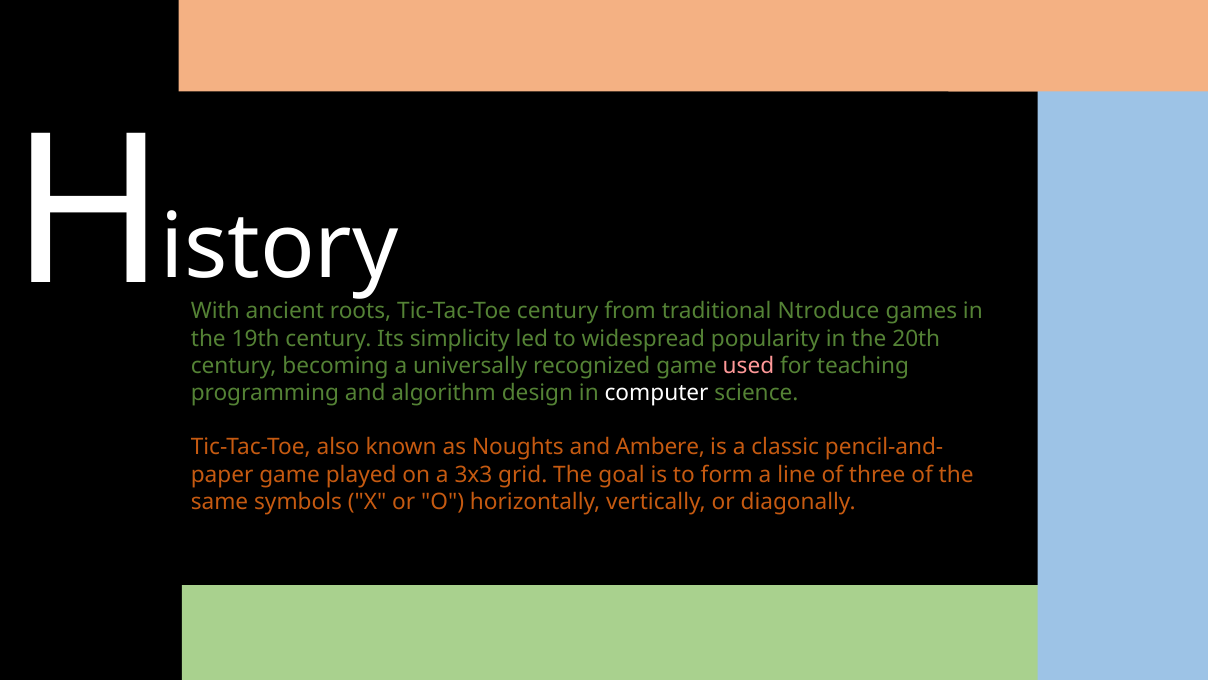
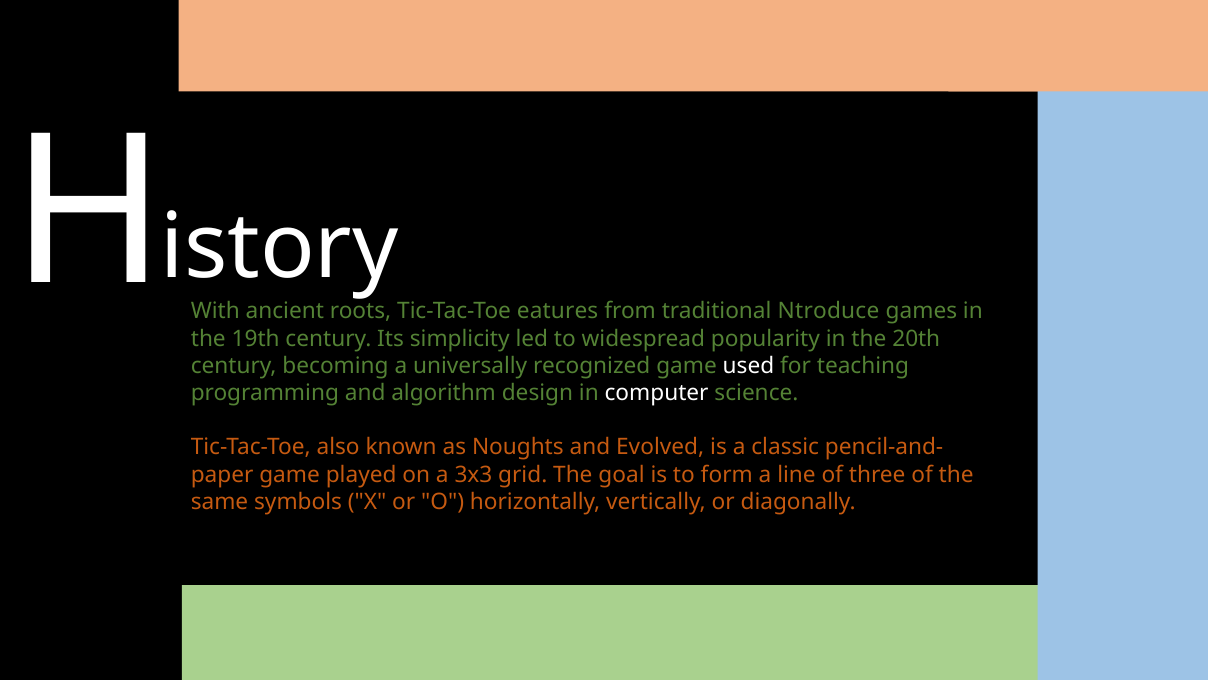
Tic-Tac-Toe century: century -> eatures (558, 311)
used colour: pink -> white (748, 365)
Ambere: Ambere -> Evolved (660, 447)
